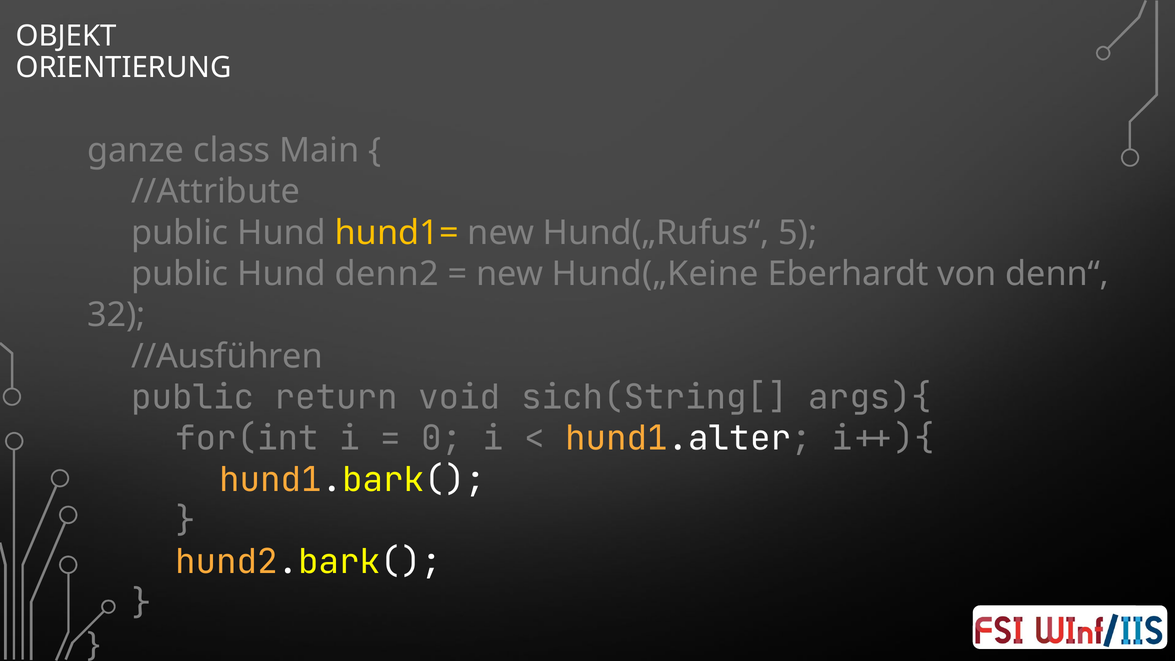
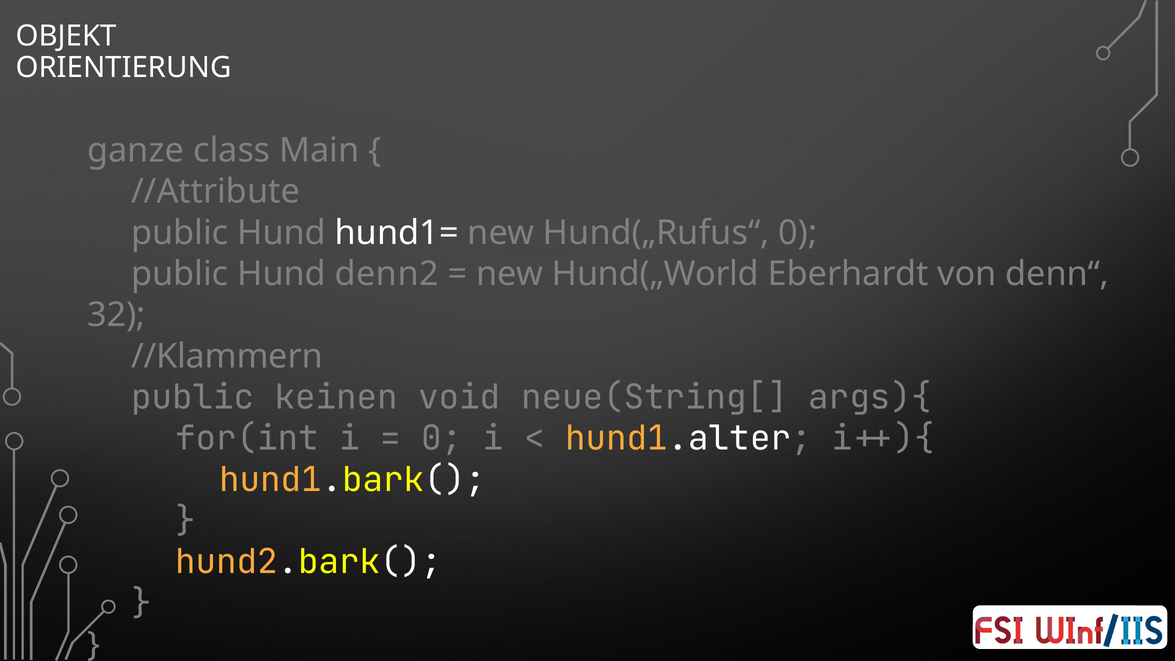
hund1= colour: yellow -> white (397, 233)
Hund(„Rufus“ 5: 5 -> 0 (798, 233)
Hund(„Keine: Hund(„Keine -> Hund(„World (655, 274)
//Ausführen: //Ausführen -> //Klammern (227, 356)
return: return -> keinen (336, 397)
sich(String[: sich(String[ -> neue(String[ (655, 397)
